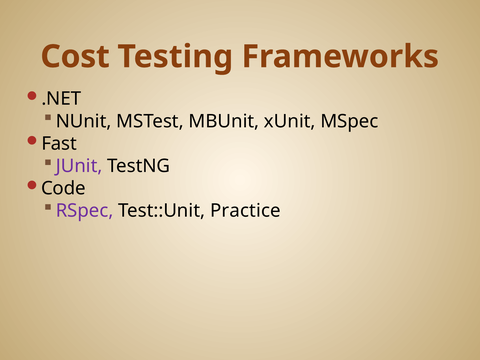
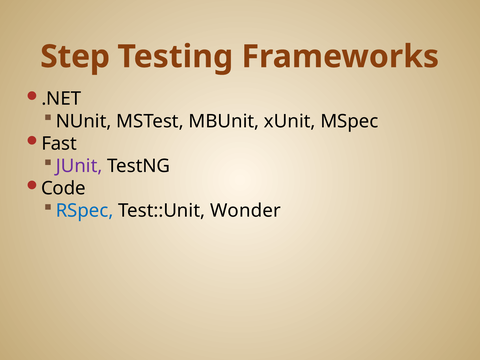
Cost: Cost -> Step (75, 57)
RSpec colour: purple -> blue (85, 211)
Practice: Practice -> Wonder (245, 211)
